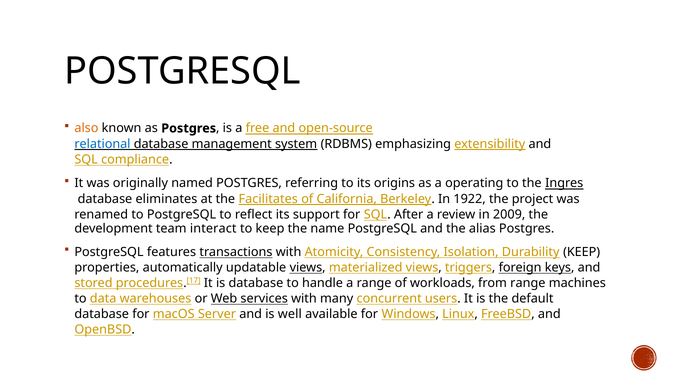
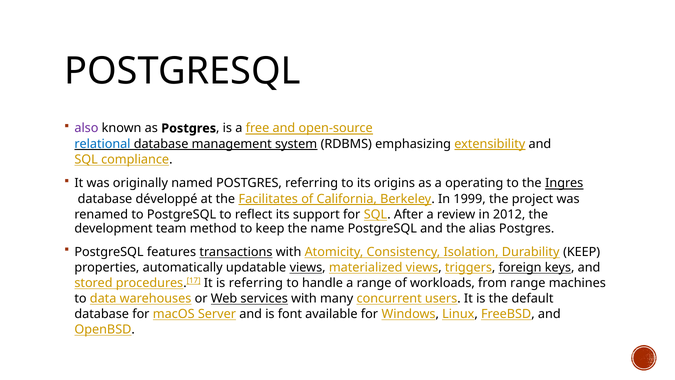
also colour: orange -> purple (86, 128)
eliminates: eliminates -> développé (166, 199)
1922: 1922 -> 1999 (470, 199)
2009: 2009 -> 2012 (509, 214)
interact: interact -> method (213, 228)
is database: database -> referring (256, 283)
well: well -> font (290, 314)
